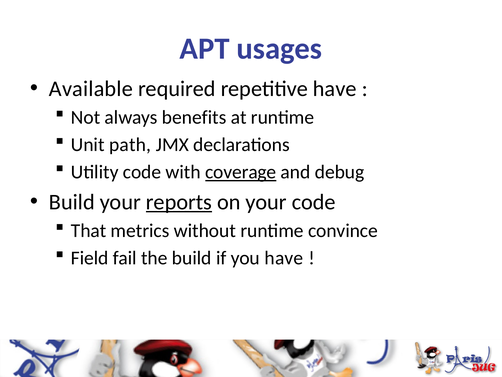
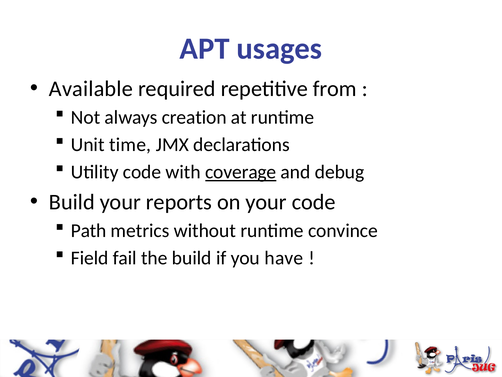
repetitive have: have -> from (335, 89)
benefits: benefits -> creation (194, 117)
path: path -> time (130, 145)
reports underline: present -> none (179, 202)
That: That -> Path (89, 231)
